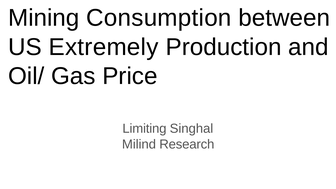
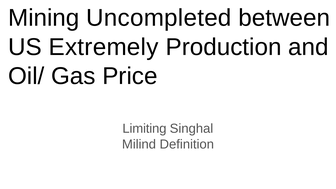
Consumption: Consumption -> Uncompleted (159, 18)
Research: Research -> Definition (187, 144)
